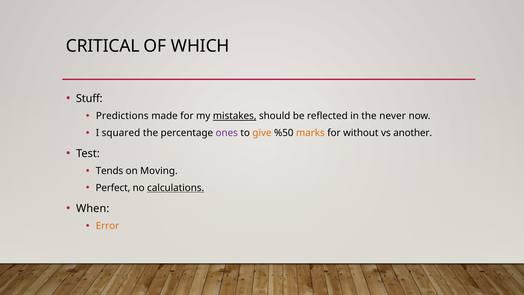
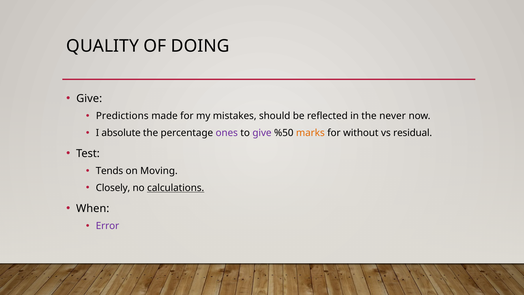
CRITICAL: CRITICAL -> QUALITY (103, 46)
WHICH: WHICH -> DOING (200, 46)
Stuff: Stuff -> Give (89, 99)
mistakes underline: present -> none (235, 116)
squared: squared -> absolute (121, 133)
give colour: orange -> purple (262, 133)
another: another -> residual (413, 133)
Perfect: Perfect -> Closely (113, 188)
Error colour: orange -> purple (107, 226)
